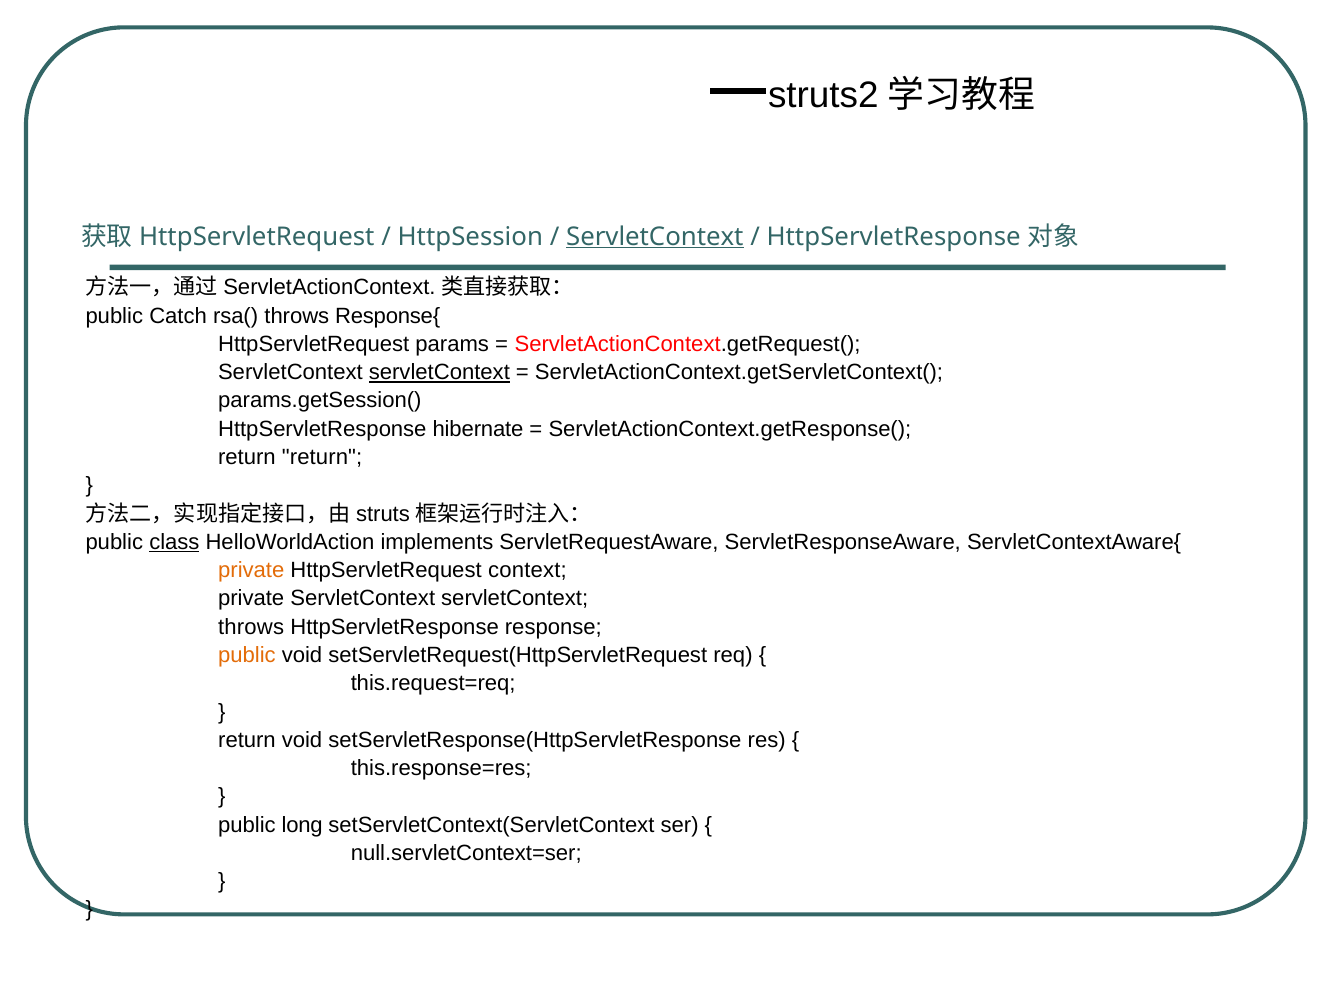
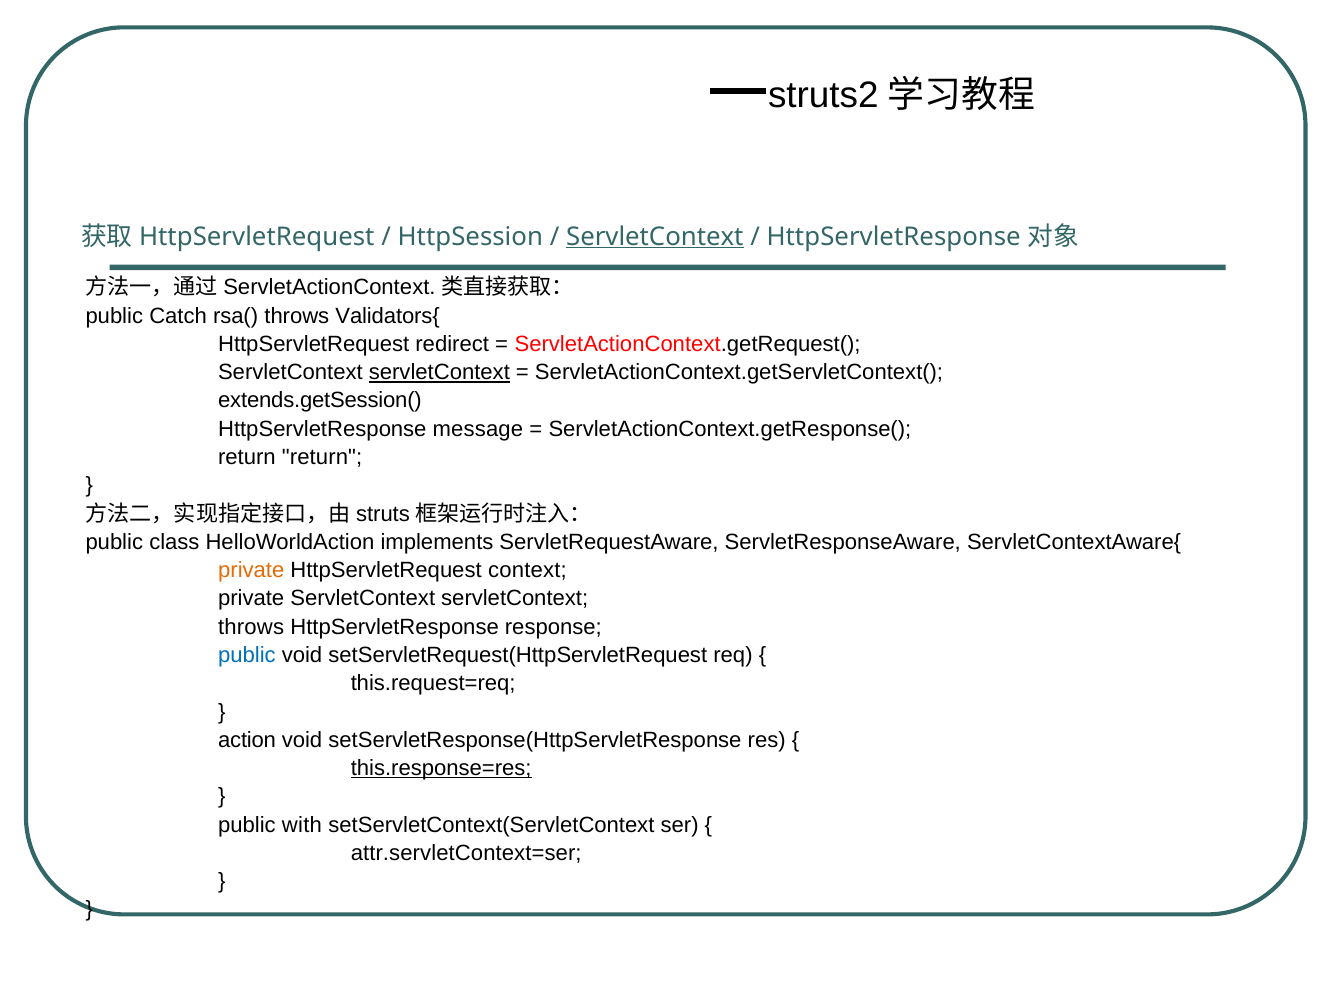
Response{: Response{ -> Validators{ (388, 316)
params: params -> redirect (452, 344)
params.getSession(: params.getSession( -> extends.getSession( (320, 401)
hibernate: hibernate -> message (478, 429)
class underline: present -> none (174, 542)
public colour: orange -> blue (247, 656)
return: return -> action (247, 740)
this.response=res underline: none -> present (441, 769)
long: long -> with (302, 825)
null.servletContext=ser: null.servletContext=ser -> attr.servletContext=ser (466, 854)
